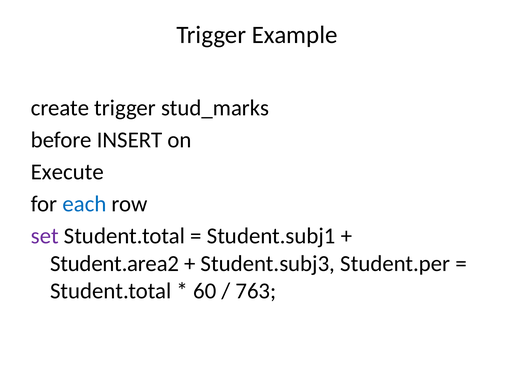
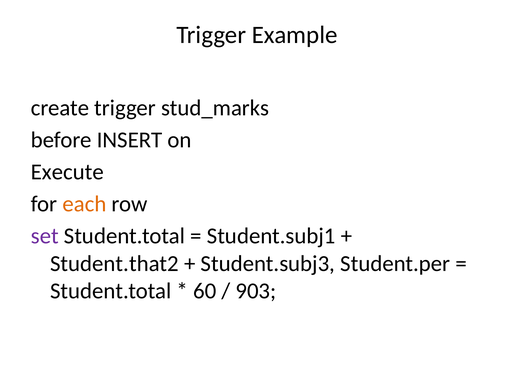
each colour: blue -> orange (84, 204)
Student.area2: Student.area2 -> Student.that2 (114, 263)
763: 763 -> 903 (256, 291)
